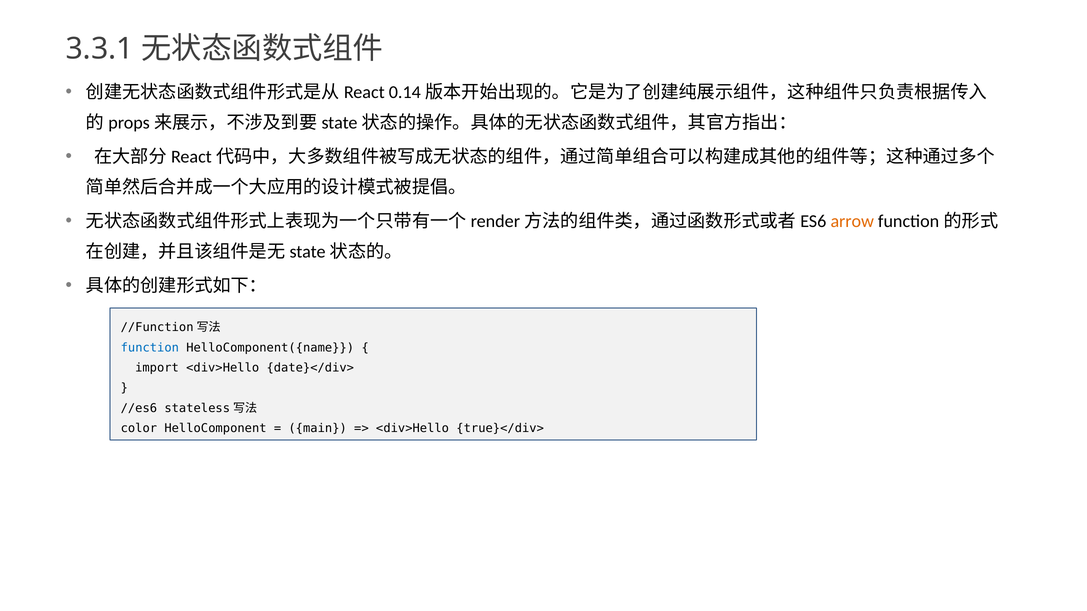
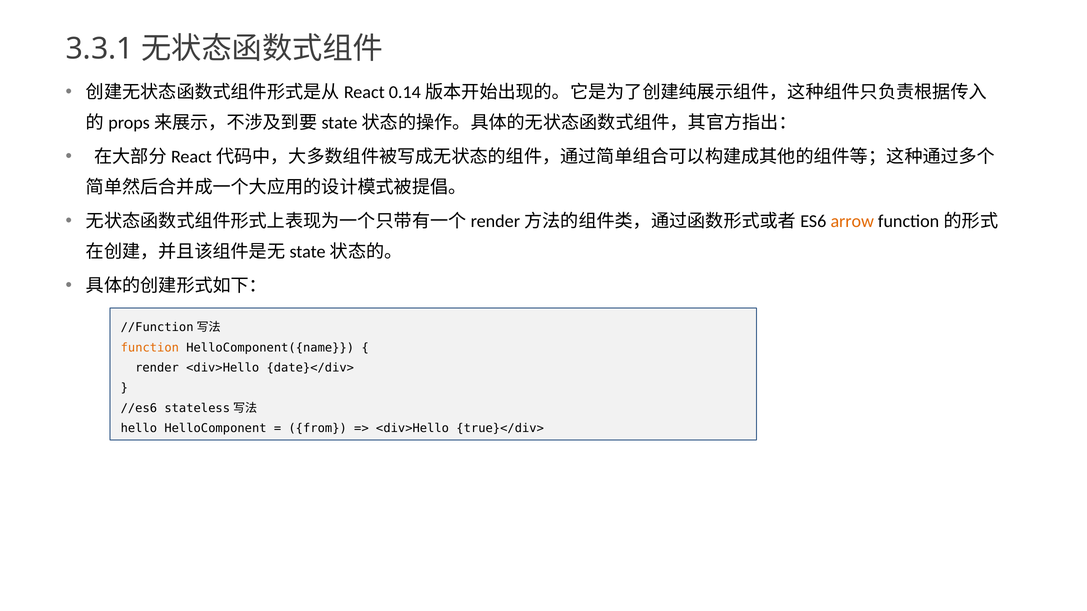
function colour: blue -> orange (150, 348)
import: import -> render (157, 368)
color: color -> hello (139, 429)
main: main -> from (318, 429)
